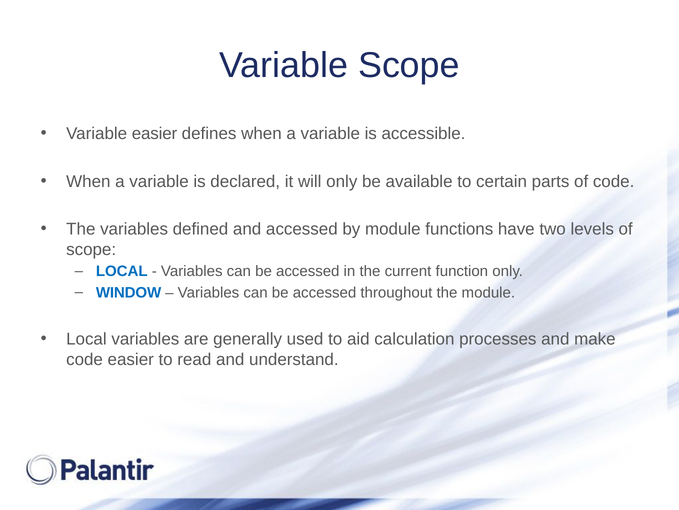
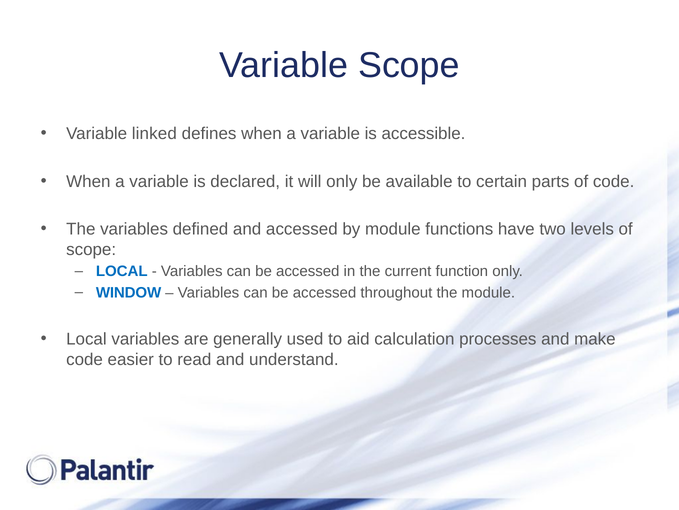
Variable easier: easier -> linked (154, 134)
